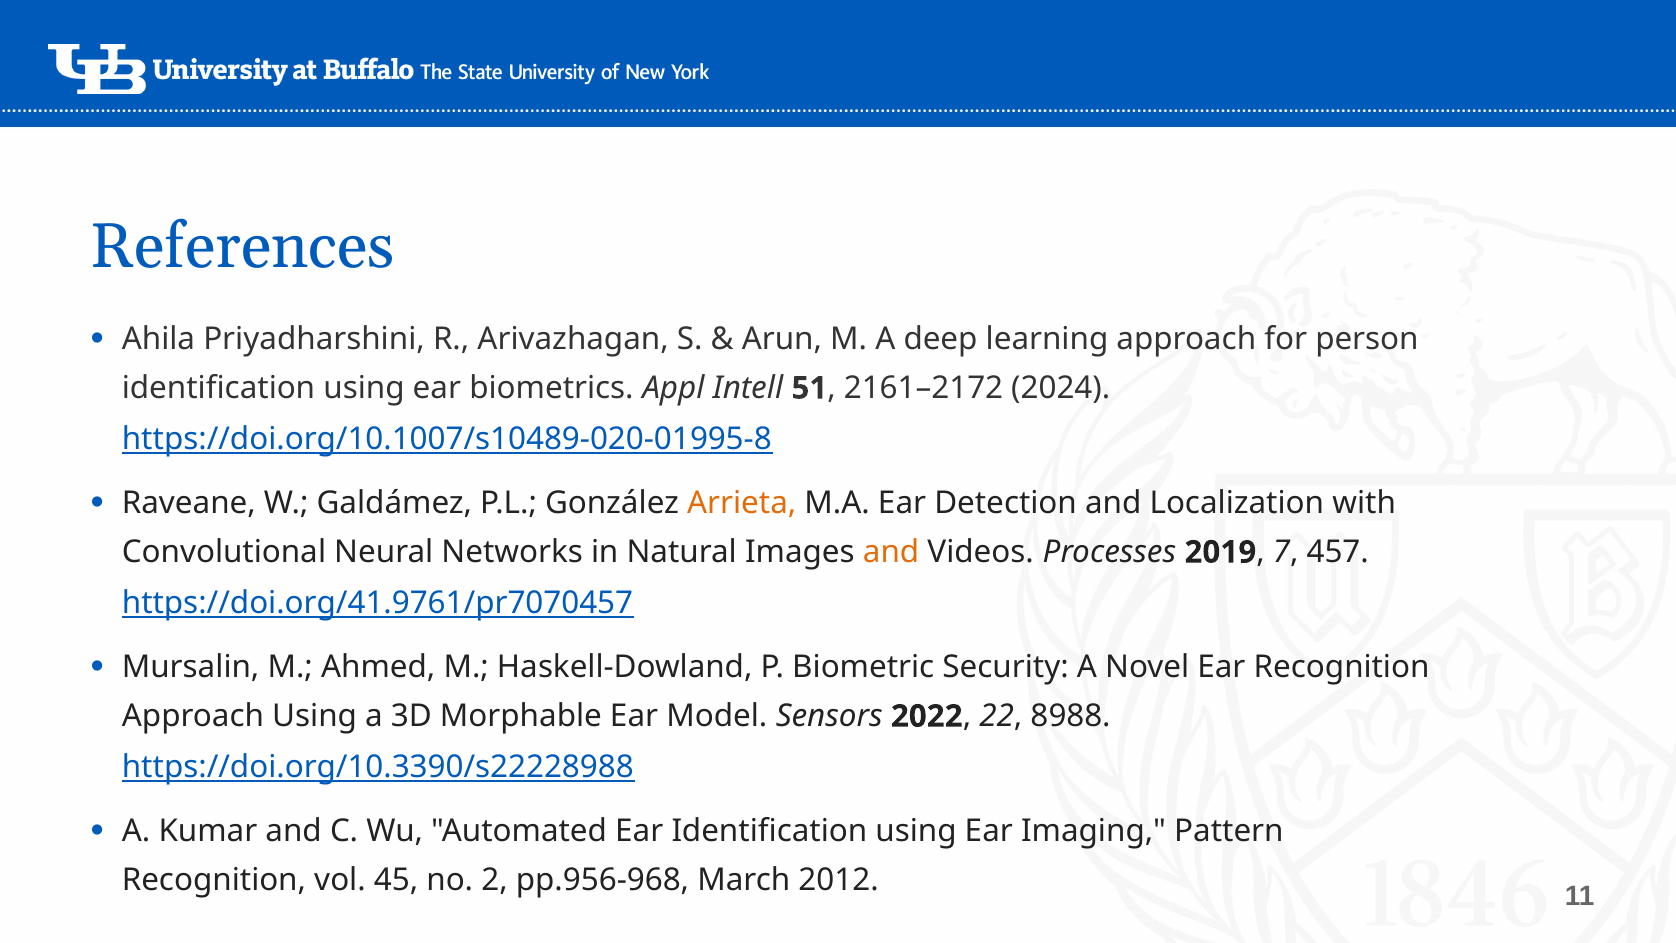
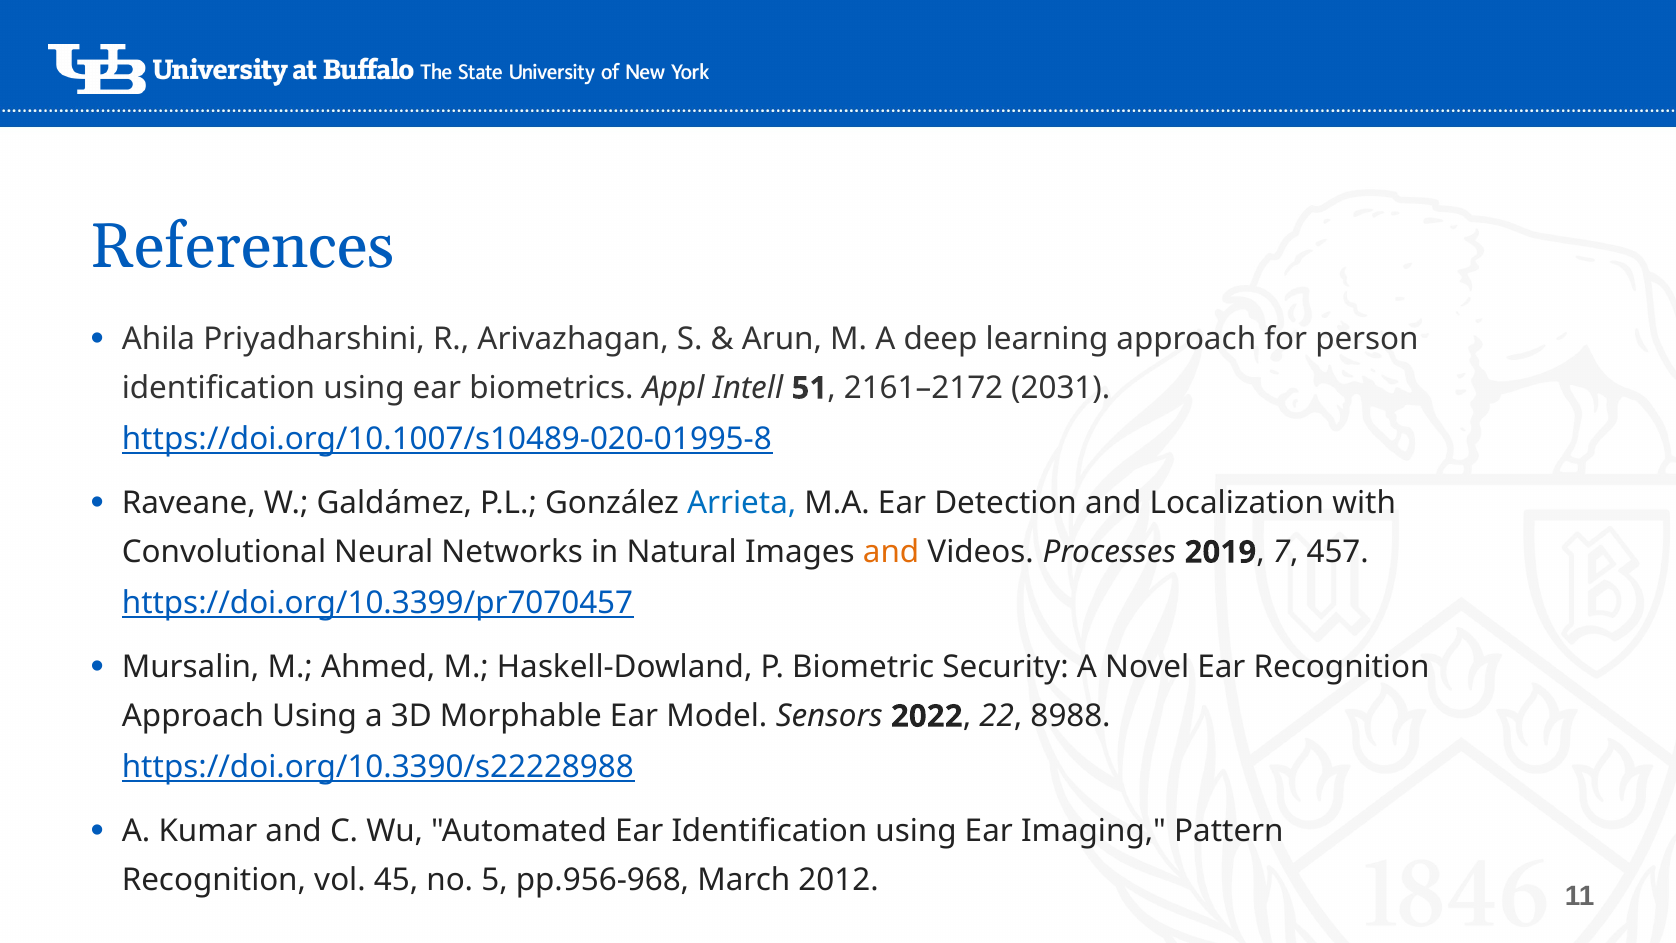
2024: 2024 -> 2031 (1061, 388)
Arrieta colour: orange -> blue (742, 503)
https://doi.org/41.9761/pr7070457: https://doi.org/41.9761/pr7070457 -> https://doi.org/10.3399/pr7070457 (378, 603)
2: 2 -> 5 (495, 880)
